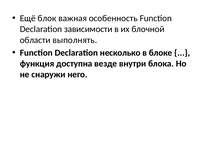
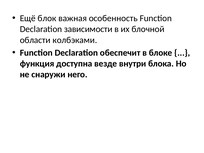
выполнять: выполнять -> колбэками (75, 40)
несколько: несколько -> обеспечит (120, 53)
